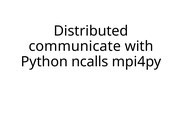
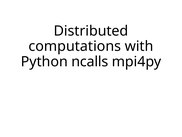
communicate: communicate -> computations (75, 46)
